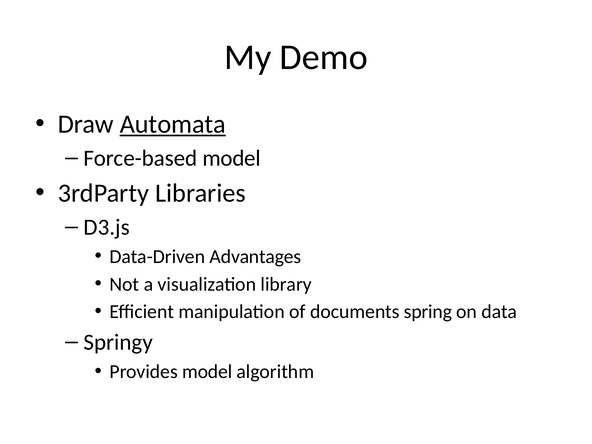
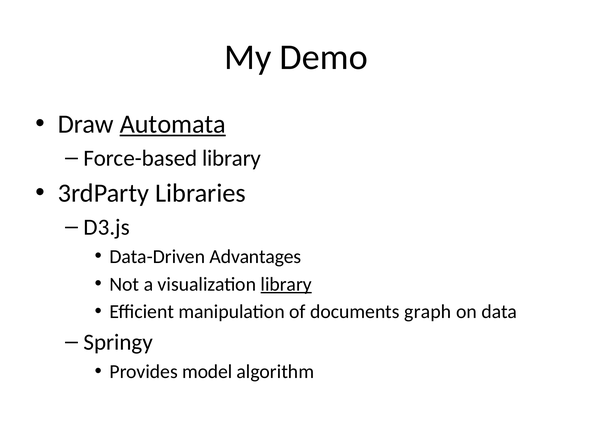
Force-based model: model -> library (232, 158)
library underline: none -> present (286, 284)
spring: spring -> graph (428, 312)
